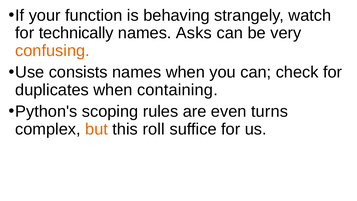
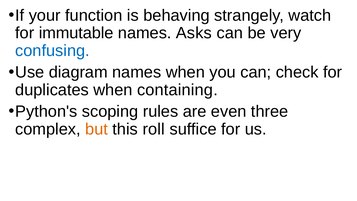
technically: technically -> immutable (76, 33)
confusing colour: orange -> blue (52, 51)
consists: consists -> diagram (78, 72)
turns: turns -> three (270, 111)
